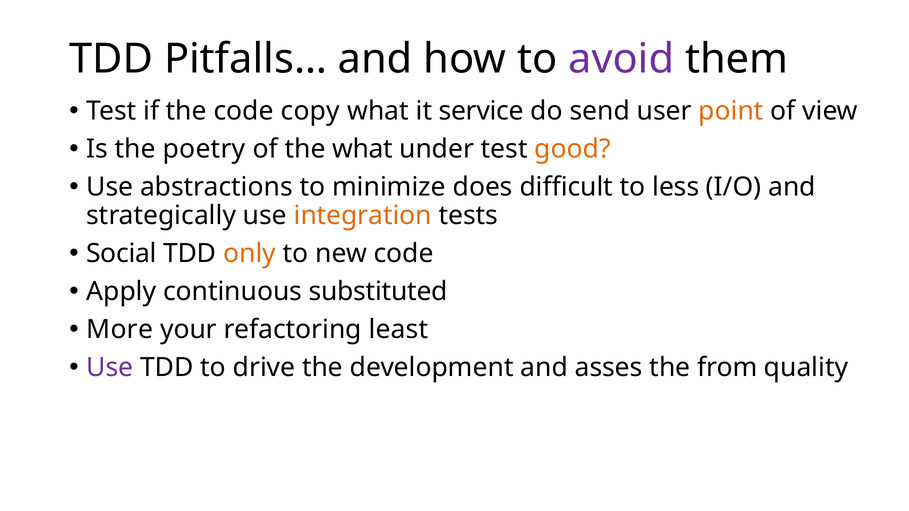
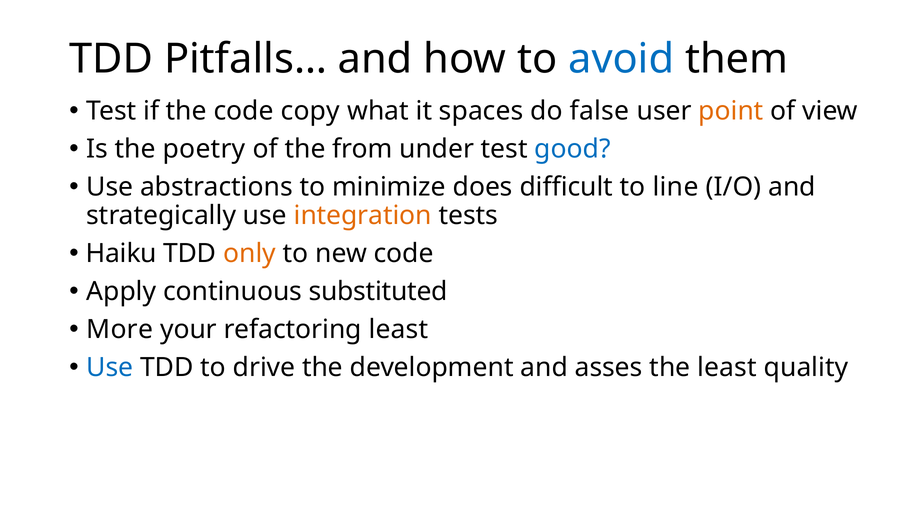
avoid colour: purple -> blue (621, 59)
service: service -> spaces (481, 111)
send: send -> false (600, 111)
the what: what -> from (362, 149)
good colour: orange -> blue (573, 149)
less: less -> line (676, 187)
Social: Social -> Haiku (121, 254)
Use colour: purple -> blue (110, 368)
the from: from -> least (727, 368)
